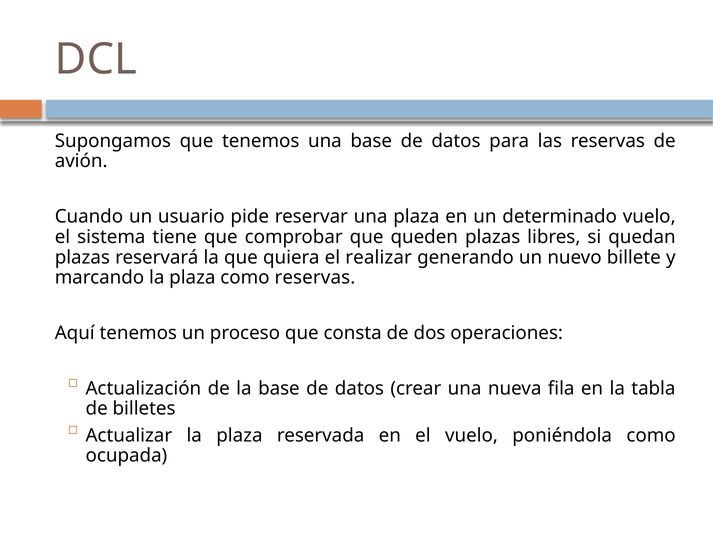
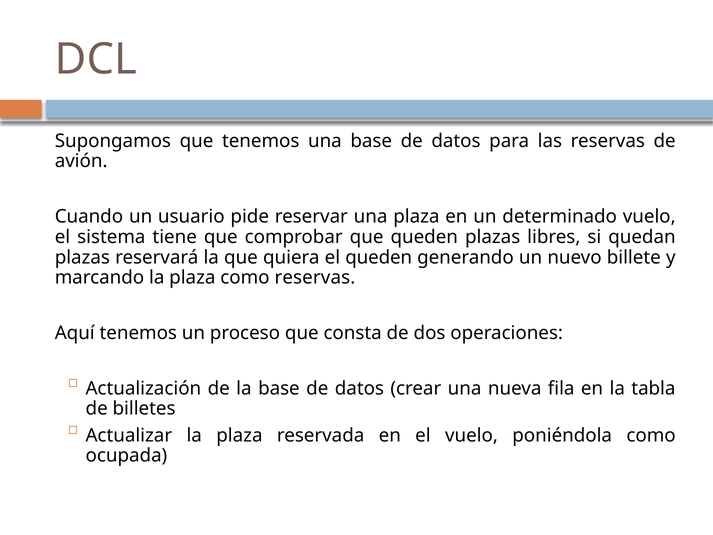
el realizar: realizar -> queden (379, 257)
